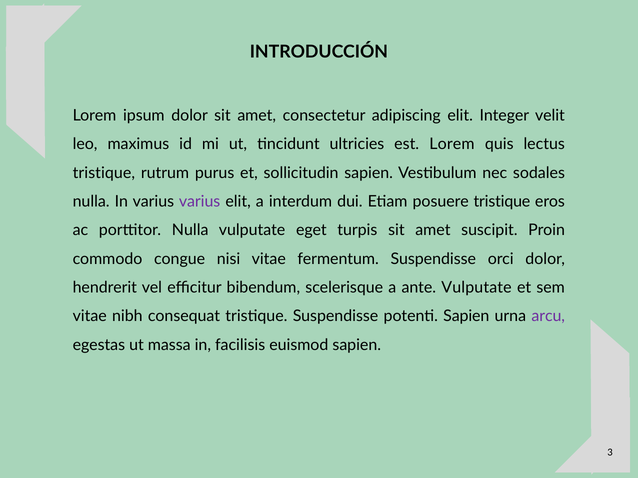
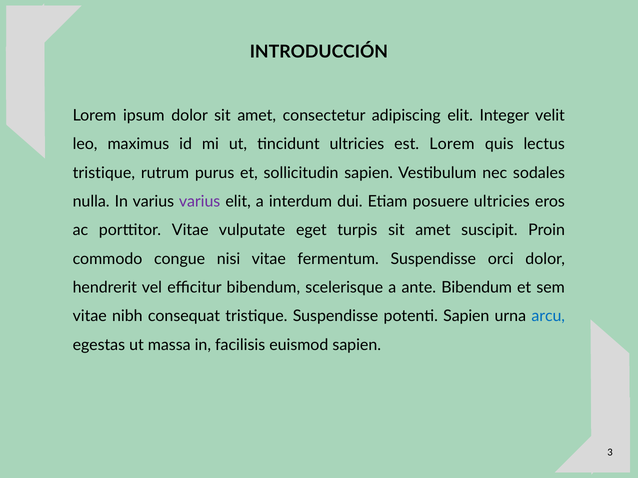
posuere tristique: tristique -> ultricies (502, 202)
porttitor Nulla: Nulla -> Vitae (190, 230)
ante Vulputate: Vulputate -> Bibendum (477, 288)
arcu colour: purple -> blue (548, 316)
